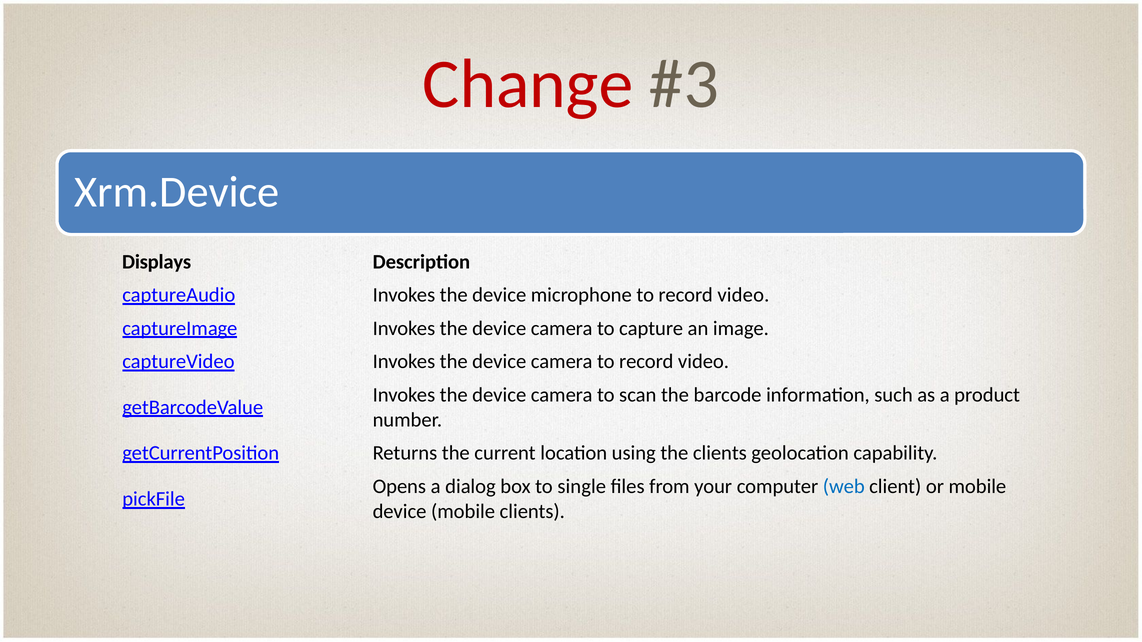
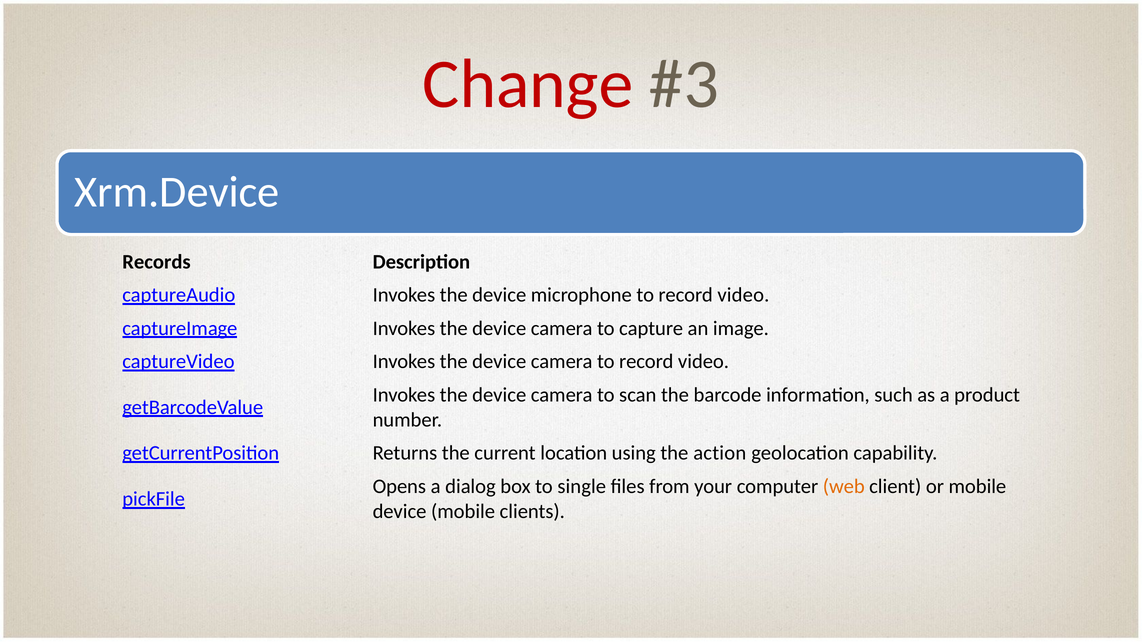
Displays: Displays -> Records (157, 262)
the clients: clients -> action (720, 453)
web colour: blue -> orange (844, 487)
